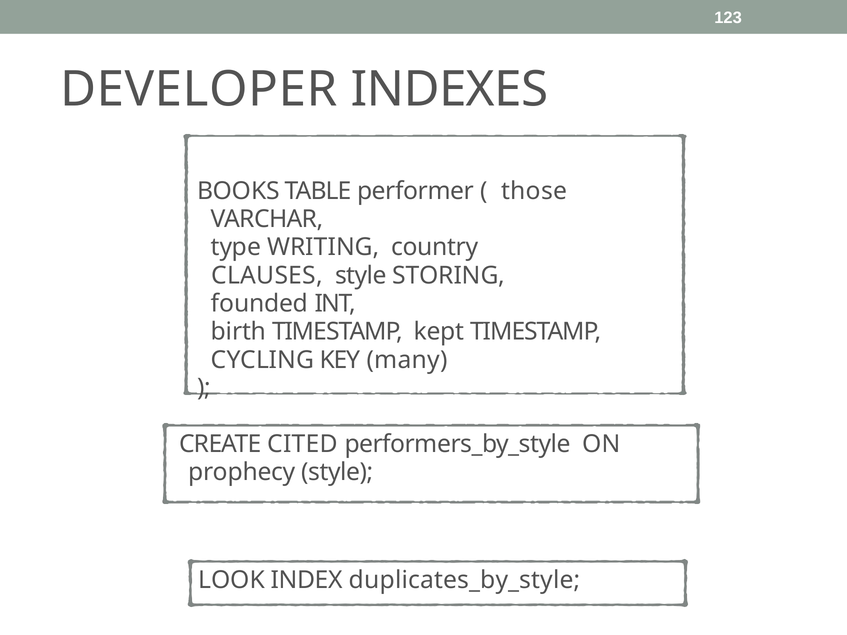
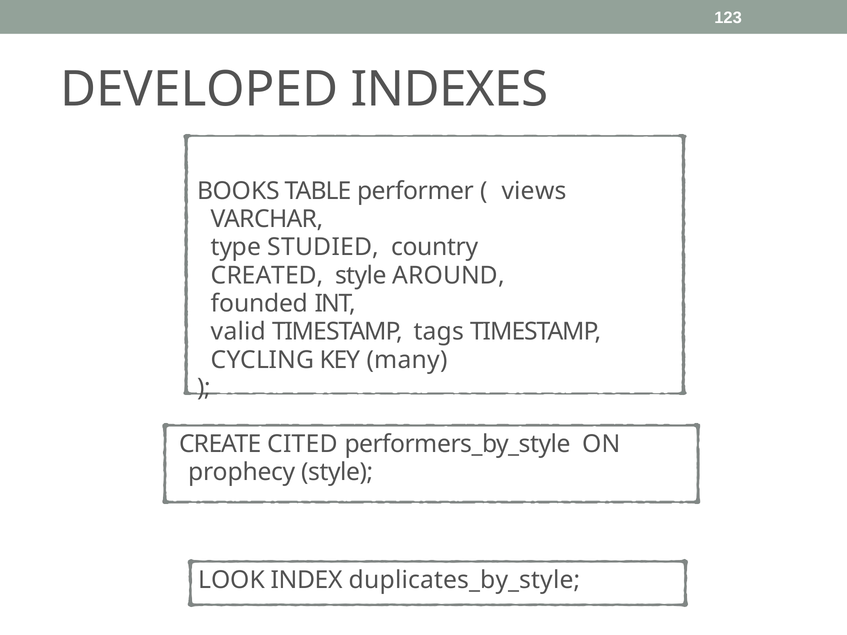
DEVELOPER: DEVELOPER -> DEVELOPED (199, 90)
those: those -> views (534, 191)
WRITING: WRITING -> STUDIED (323, 247)
CLAUSES: CLAUSES -> CREATED (267, 276)
STORING: STORING -> AROUND (449, 276)
birth: birth -> valid (238, 332)
kept: kept -> tags (439, 332)
